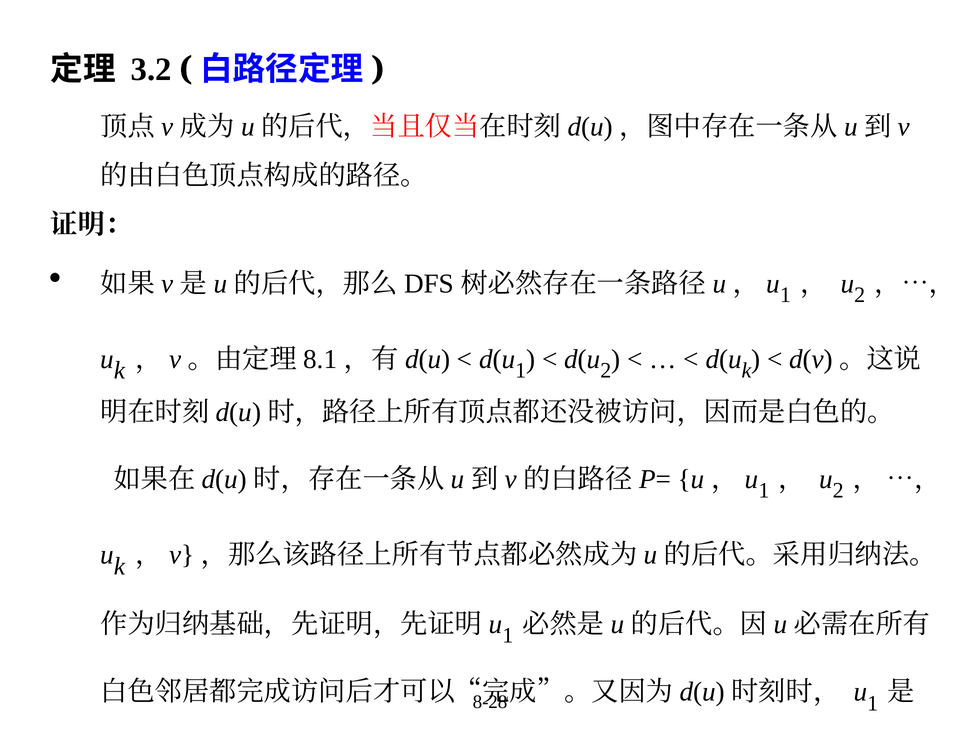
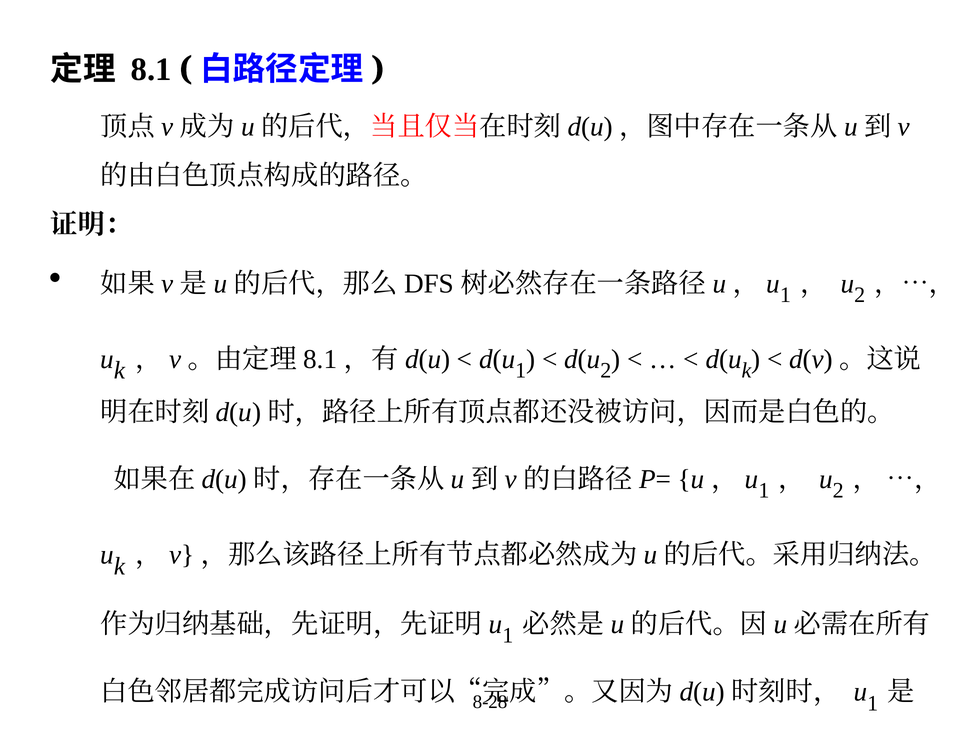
3.2: 3.2 -> 8.1 (151, 69)
